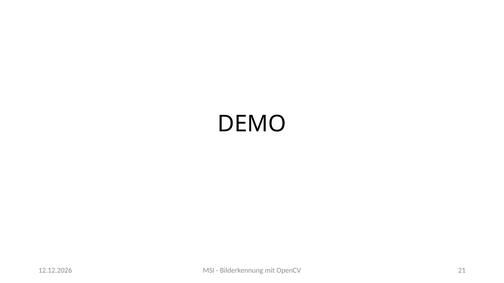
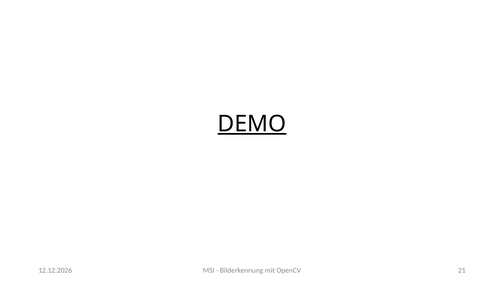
DEMO underline: none -> present (252, 124)
